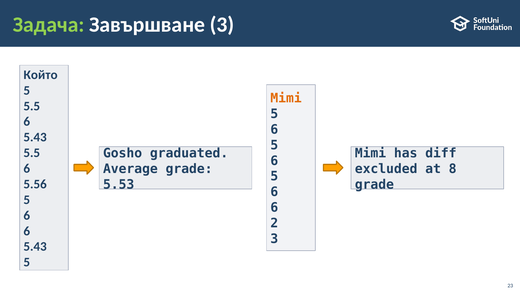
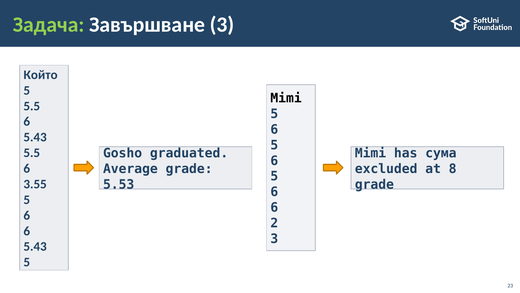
Mimi colour: orange -> black (286, 98)
diff: diff -> сума (441, 153)
5.56: 5.56 -> 3.55 (35, 184)
